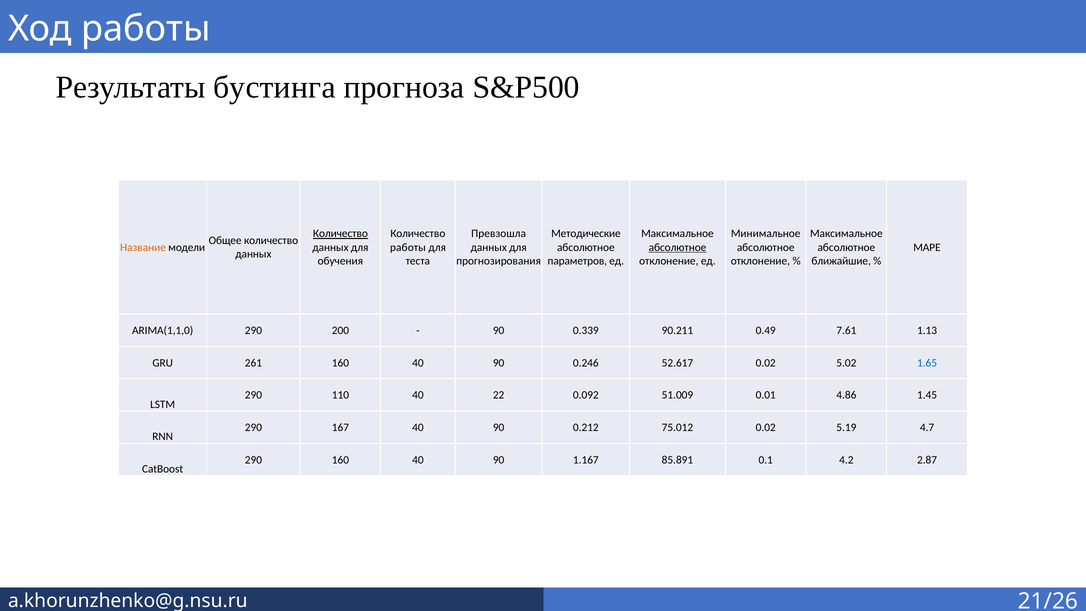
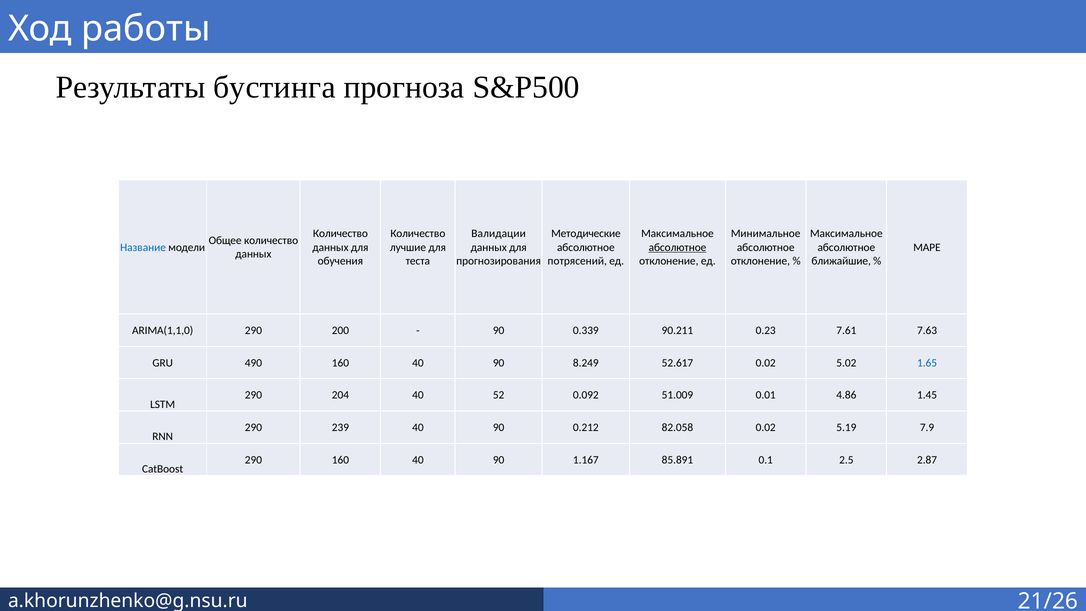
Количество underline: present -> none (340, 234)
Превзошла: Превзошла -> Валидации (499, 234)
Название colour: orange -> blue (143, 247)
работы: работы -> лучшие (408, 247)
параметров: параметров -> потрясений (577, 261)
0.49: 0.49 -> 0.23 (766, 331)
1.13: 1.13 -> 7.63 (927, 331)
261: 261 -> 490 (253, 363)
0.246: 0.246 -> 8.249 (586, 363)
110: 110 -> 204 (340, 395)
22: 22 -> 52 (499, 395)
167: 167 -> 239 (340, 427)
75.012: 75.012 -> 82.058 (677, 427)
4.7: 4.7 -> 7.9 (927, 427)
4.2: 4.2 -> 2.5 (846, 460)
